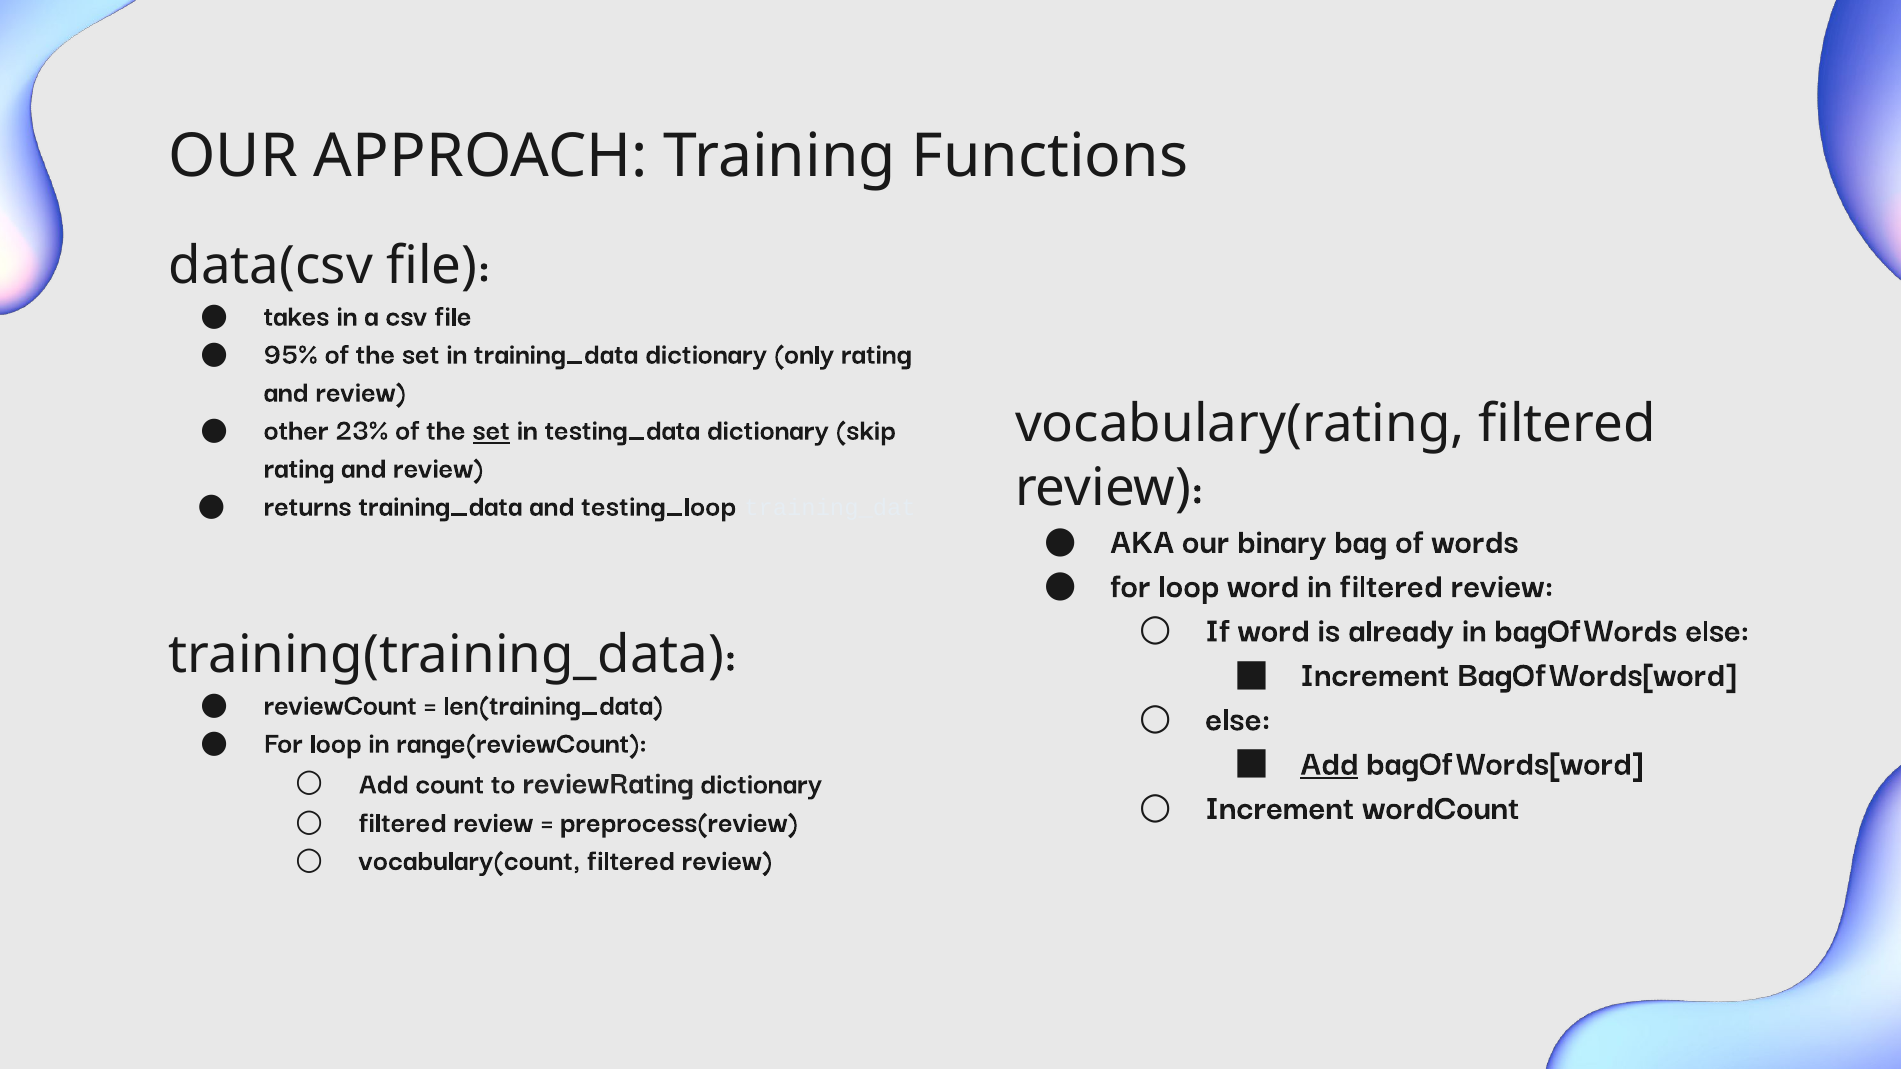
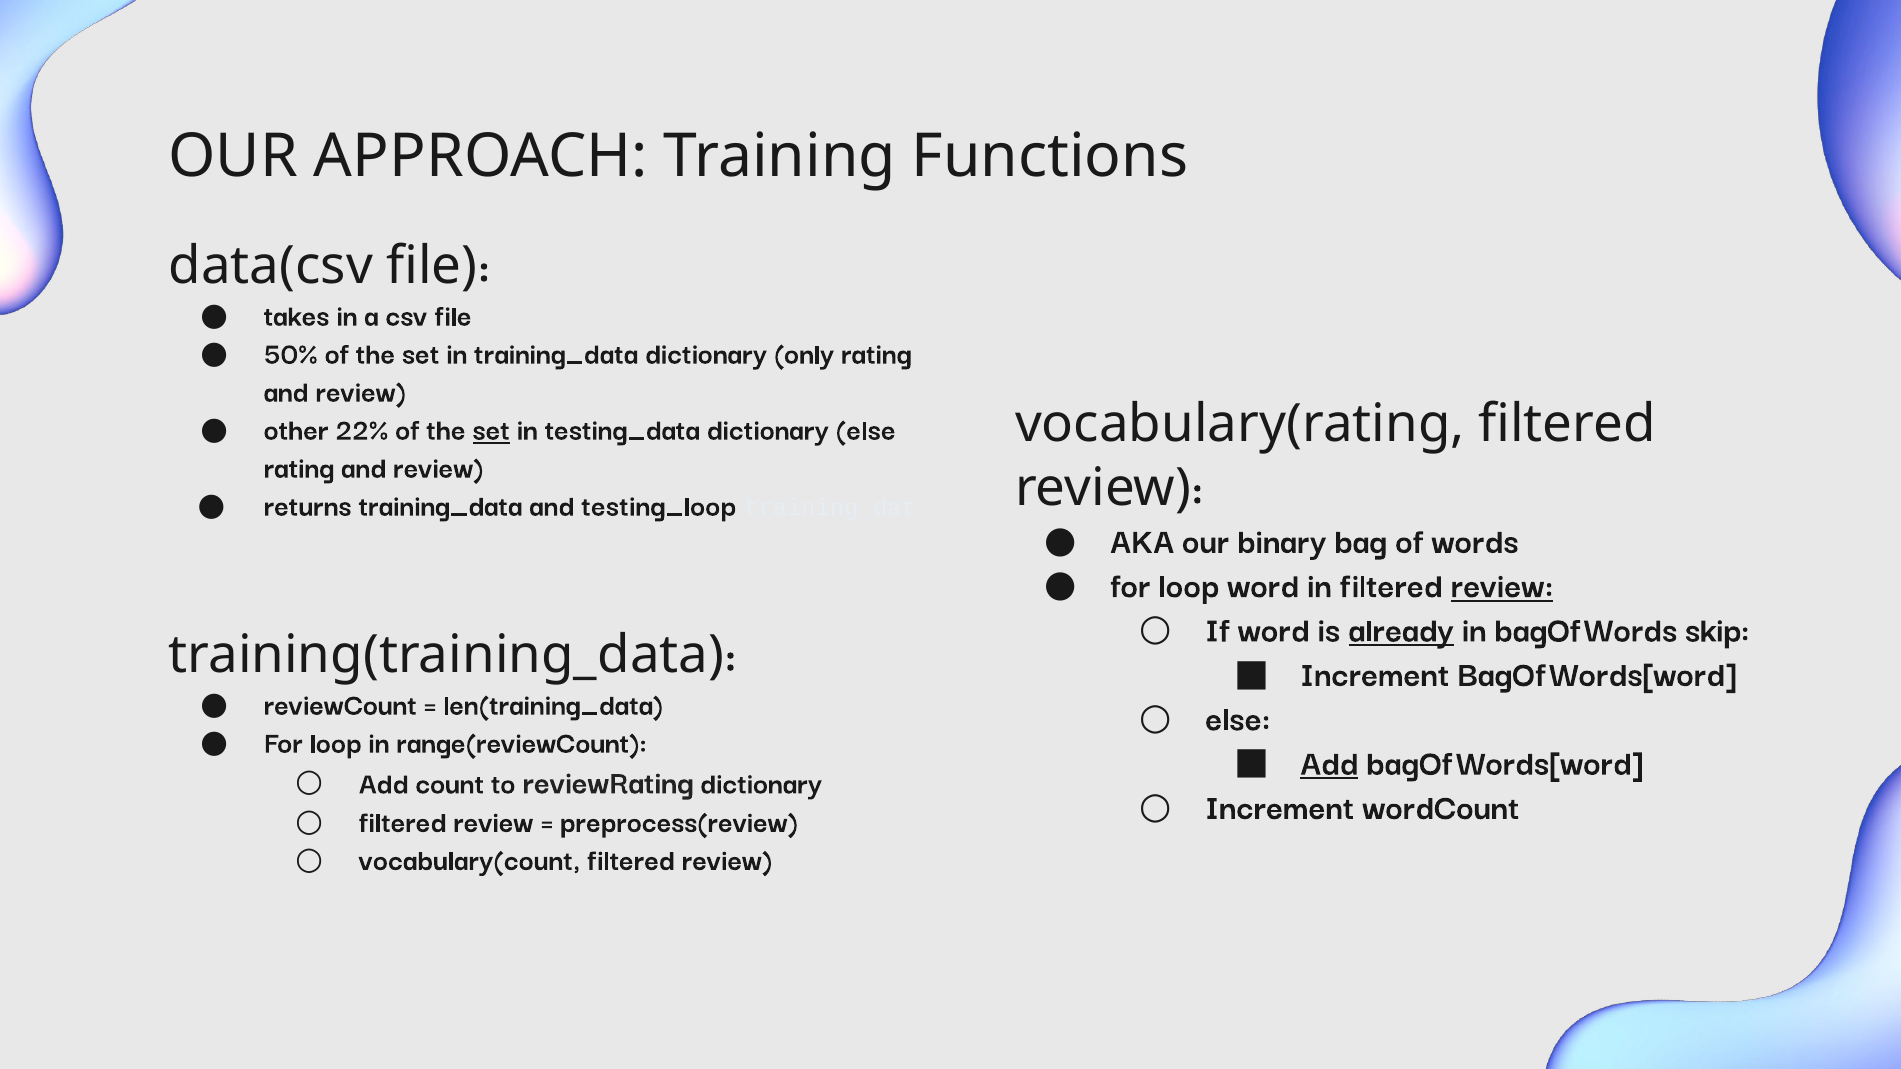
95%: 95% -> 50% (291, 353)
23%: 23% -> 22% (362, 429)
dictionary skip: skip -> else (866, 429)
review underline: none -> present (1502, 585)
already underline: none -> present (1401, 630)
bagOfWords else: else -> skip (1717, 630)
